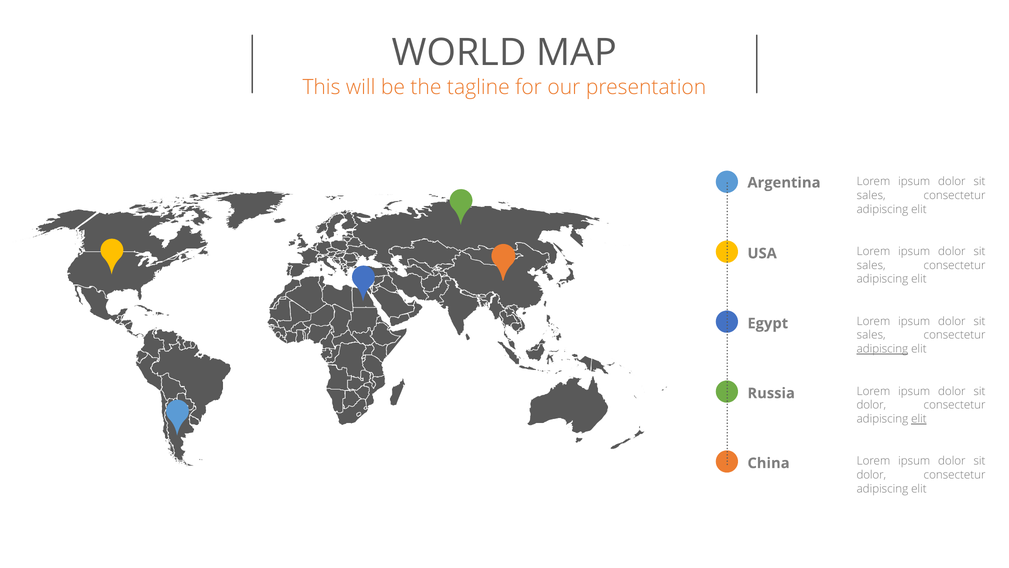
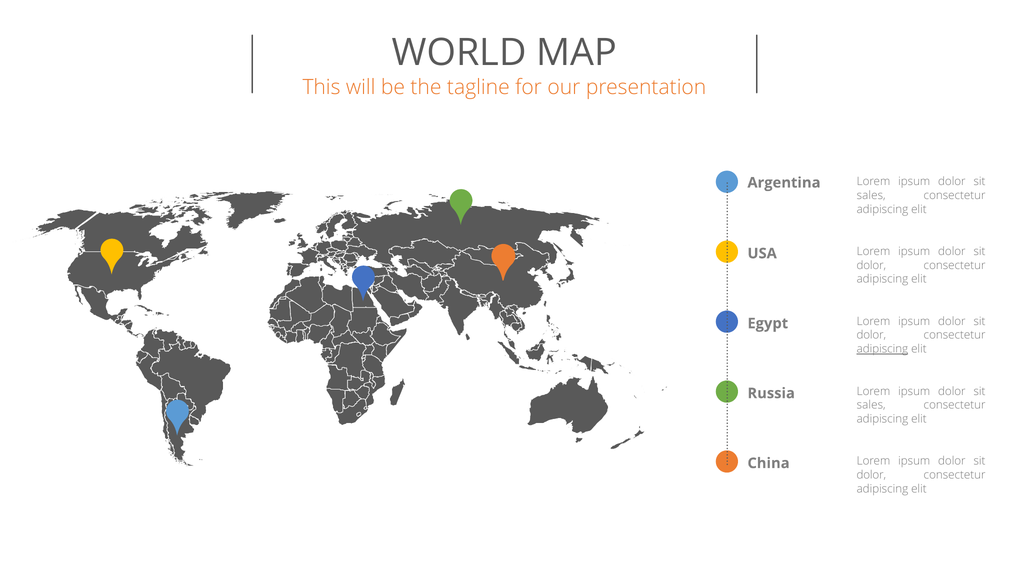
sales: sales -> dolor (871, 265)
sales: sales -> dolor (871, 335)
dolor: dolor -> sales (871, 405)
elit underline: present -> none (919, 419)
